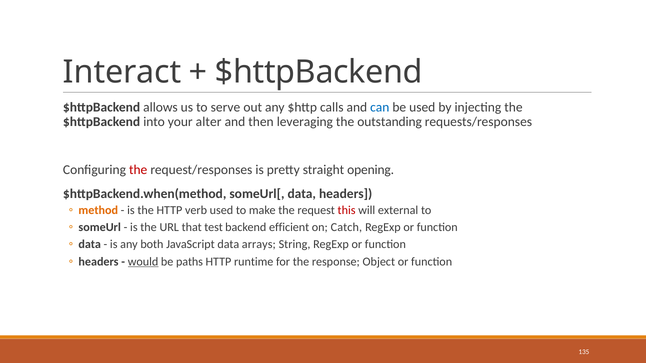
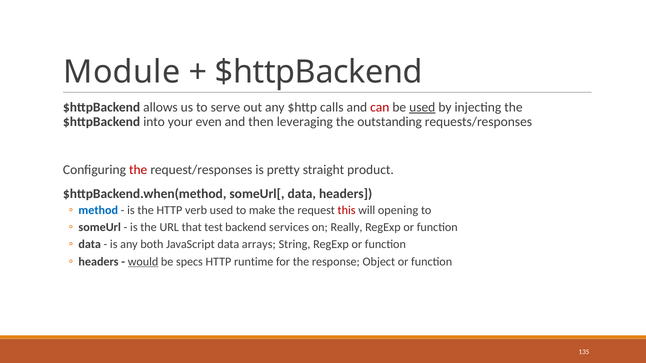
Interact: Interact -> Module (122, 72)
can colour: blue -> red (380, 107)
used underline: none -> present (422, 107)
alter: alter -> even (209, 122)
opening: opening -> product (371, 170)
method colour: orange -> blue (98, 210)
external: external -> opening (398, 210)
efficient: efficient -> services (289, 228)
Catch: Catch -> Really (347, 228)
paths: paths -> specs (189, 262)
